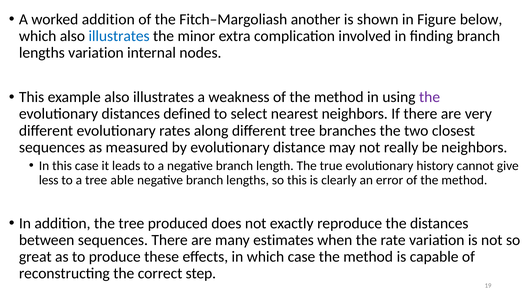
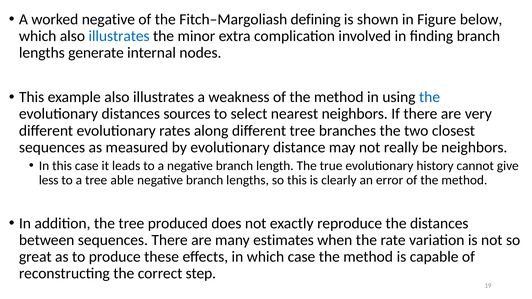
worked addition: addition -> negative (108, 19)
another: another -> defining (316, 19)
lengths variation: variation -> generate (96, 53)
the colour: purple -> blue (430, 97)
defined: defined -> sources (187, 114)
